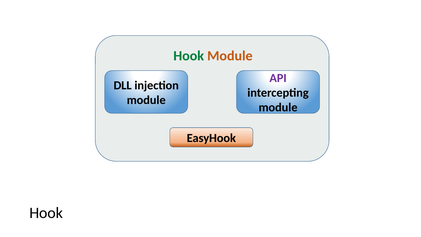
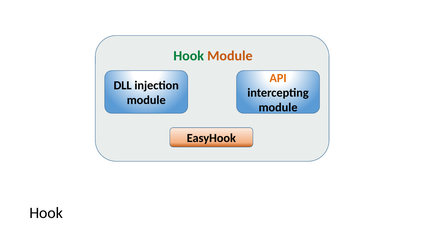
API colour: purple -> orange (278, 78)
